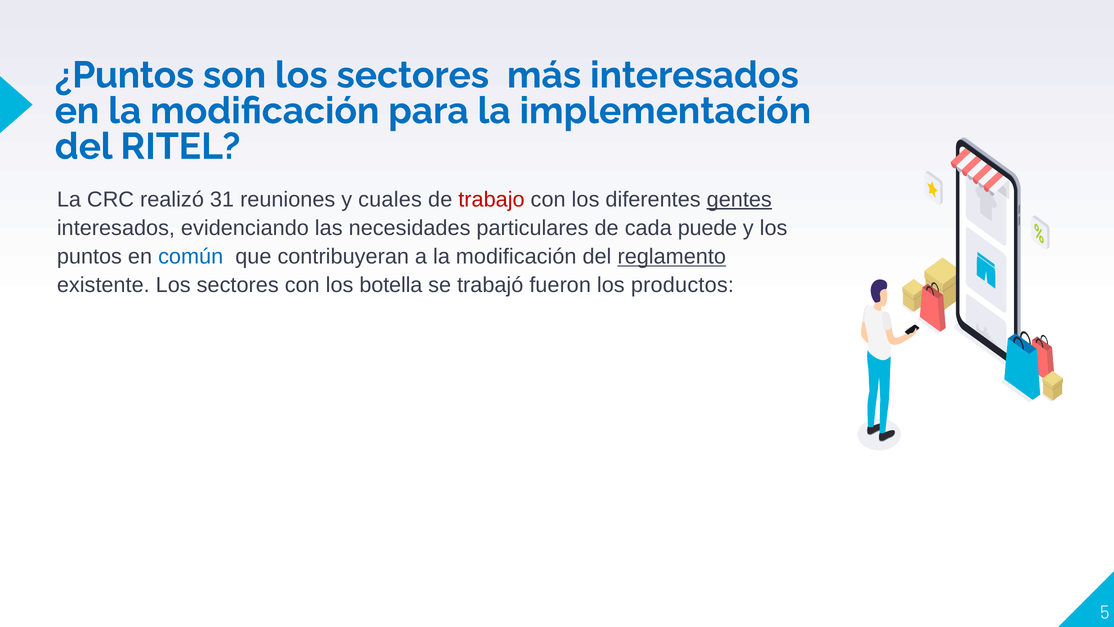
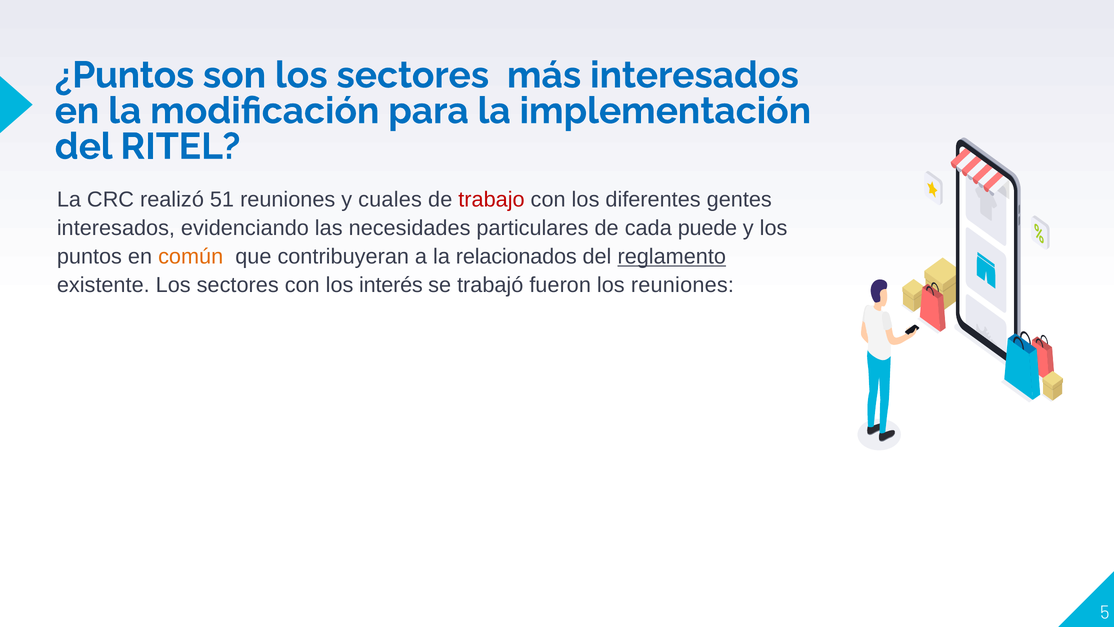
31: 31 -> 51 (222, 199)
gentes underline: present -> none (739, 199)
común colour: blue -> orange (191, 256)
a la modificación: modificación -> relacionados (516, 256)
botella: botella -> interés (391, 285)
los productos: productos -> reuniones (682, 285)
